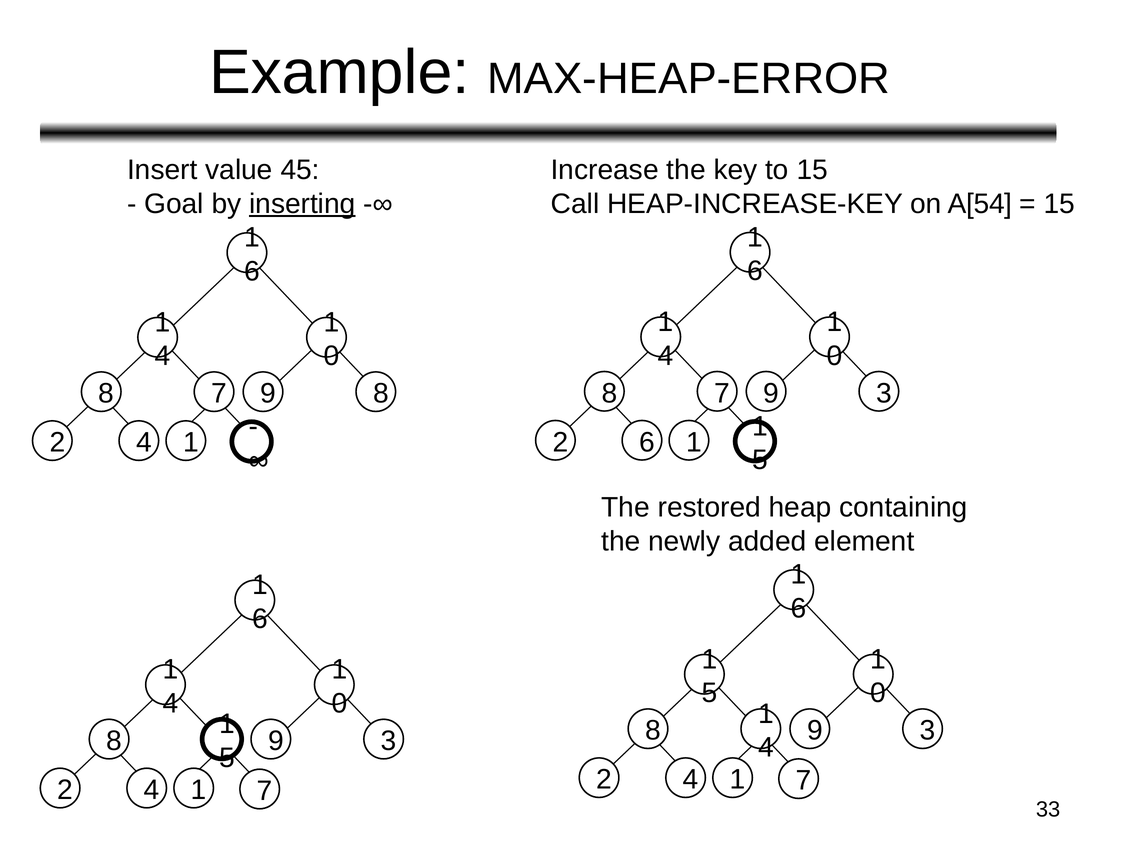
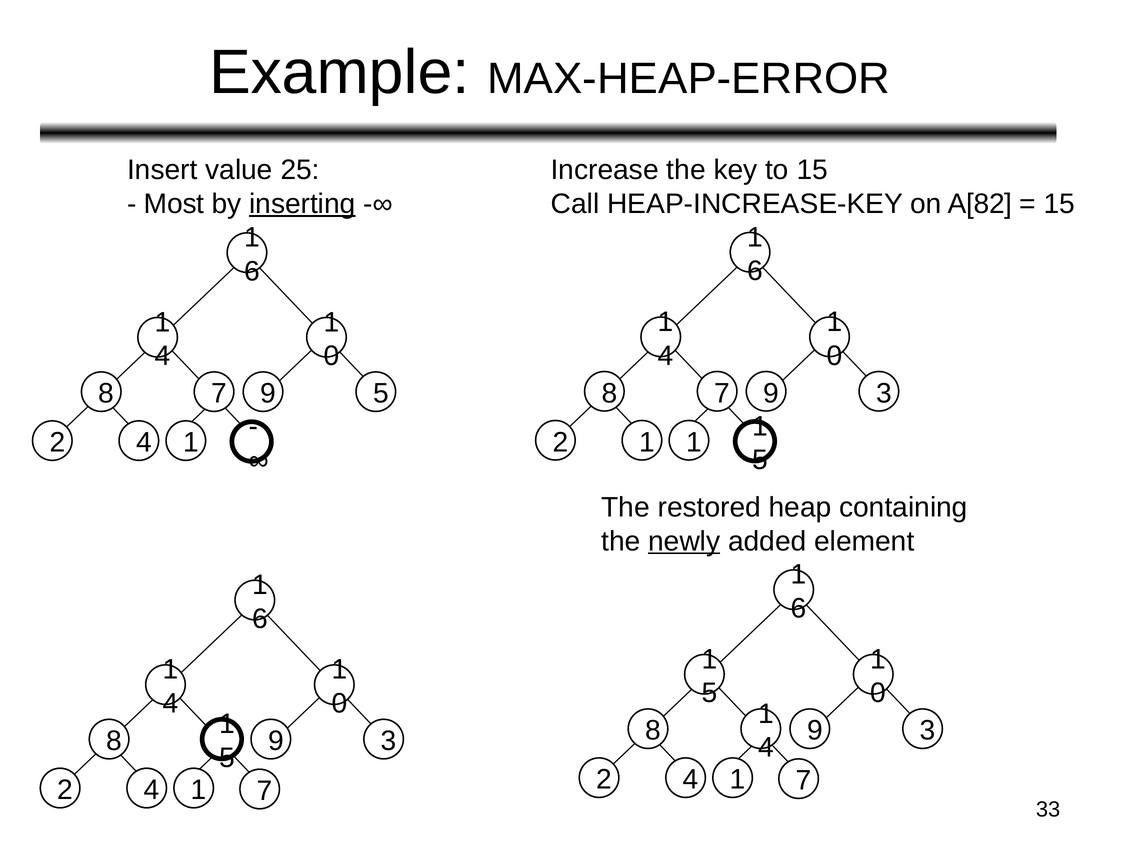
45: 45 -> 25 (300, 170)
Goal: Goal -> Most (174, 204)
A[54: A[54 -> A[82 (980, 204)
9 8: 8 -> 5 (381, 394)
2 6: 6 -> 1 (647, 442)
newly underline: none -> present (684, 541)
